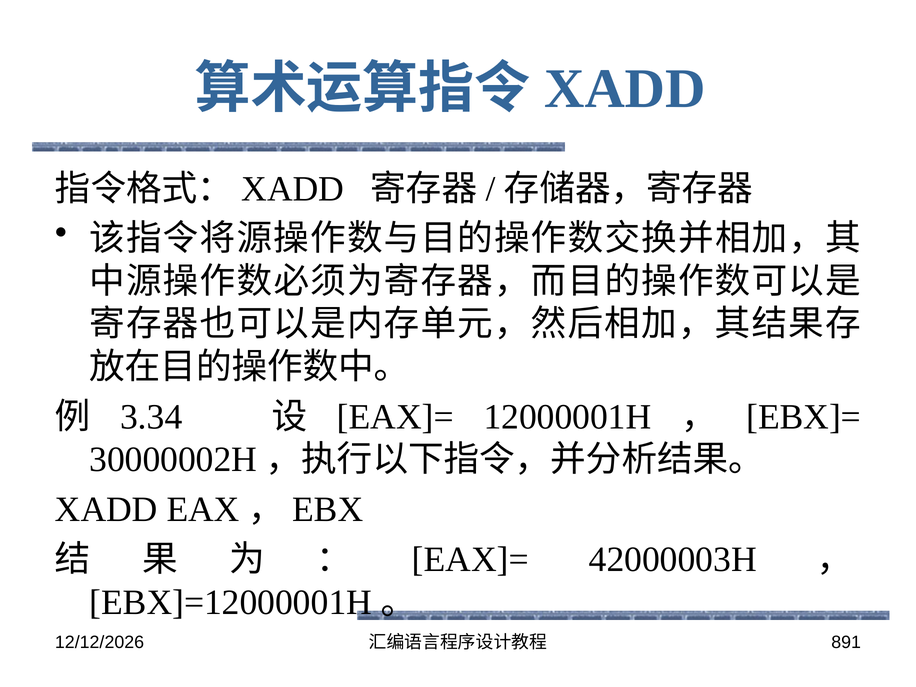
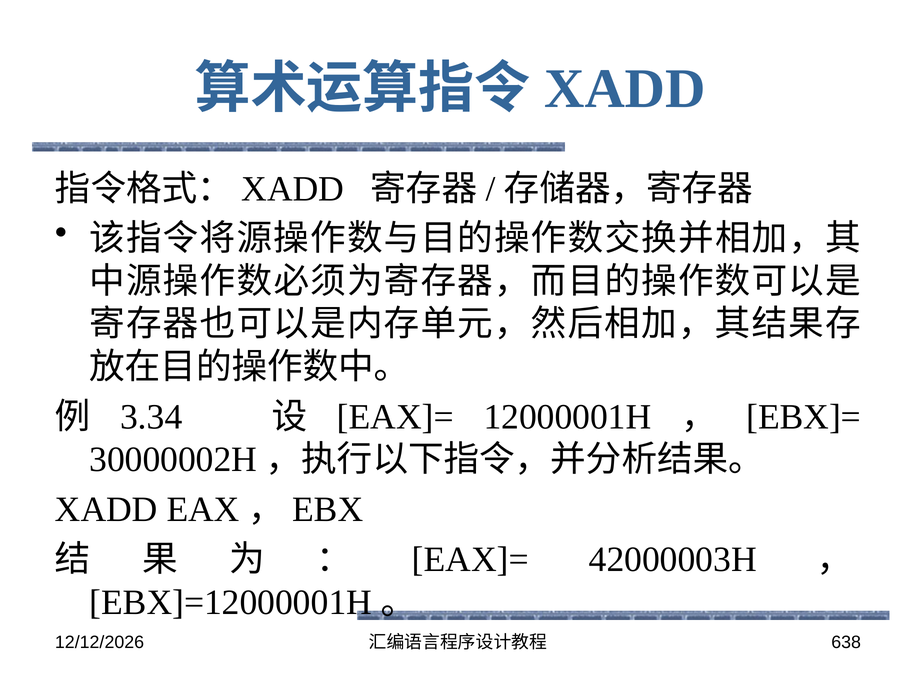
891: 891 -> 638 (846, 642)
